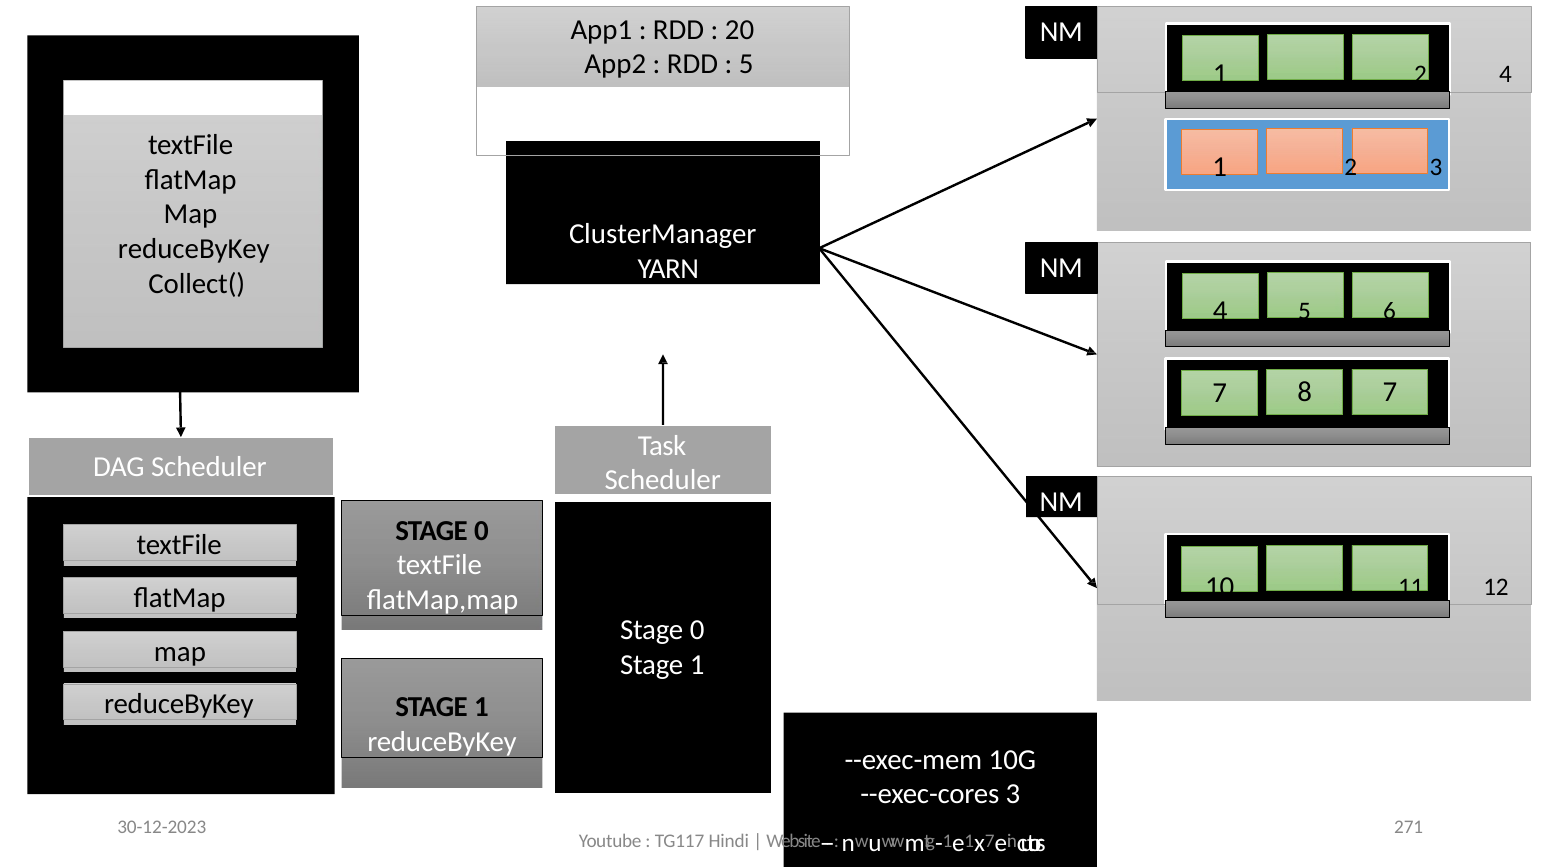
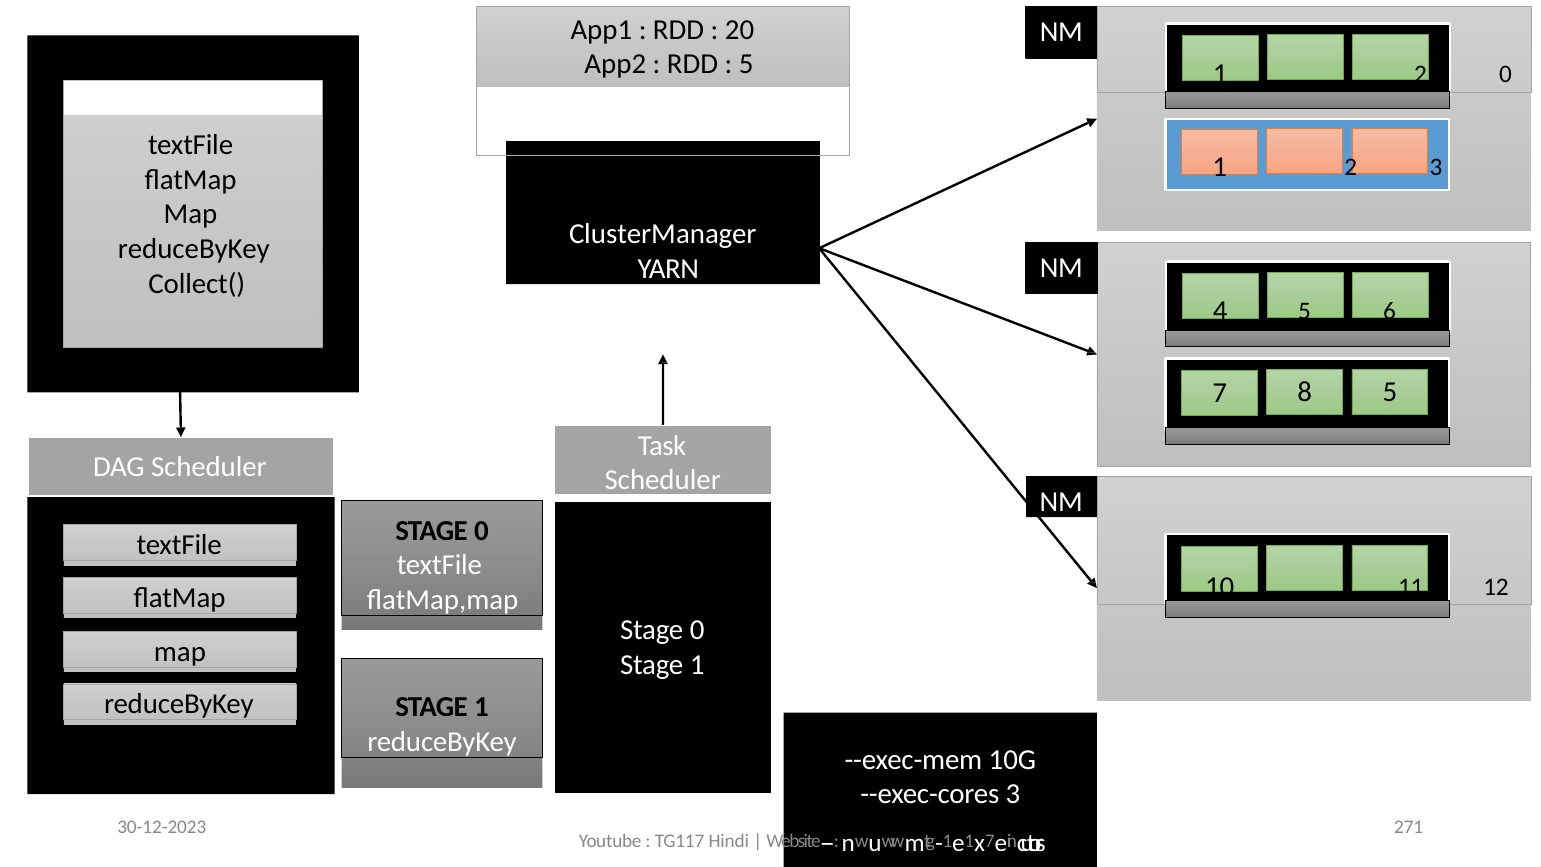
2 4: 4 -> 0 (1506, 75)
8 7: 7 -> 5 (1390, 392)
